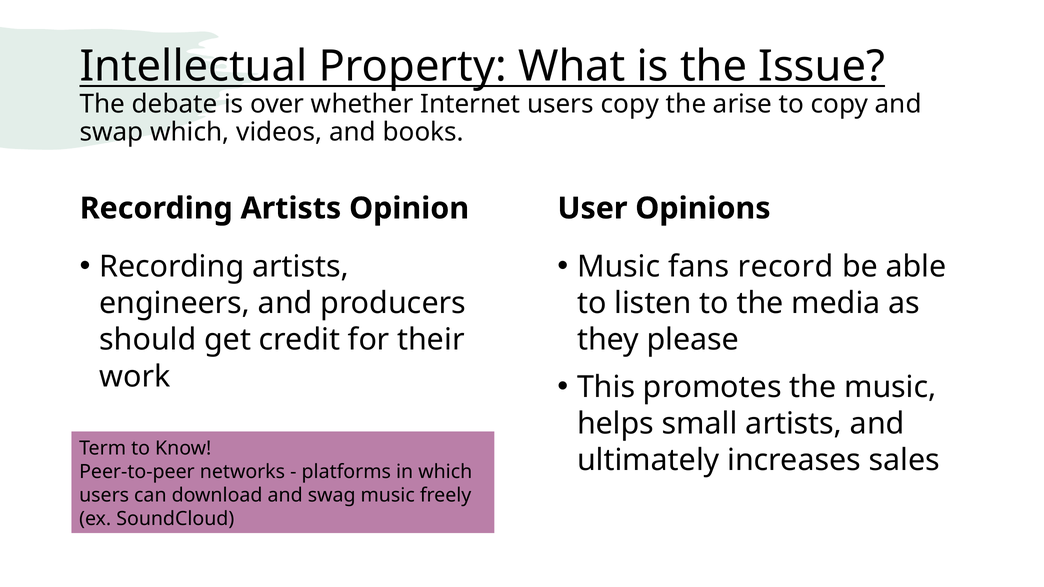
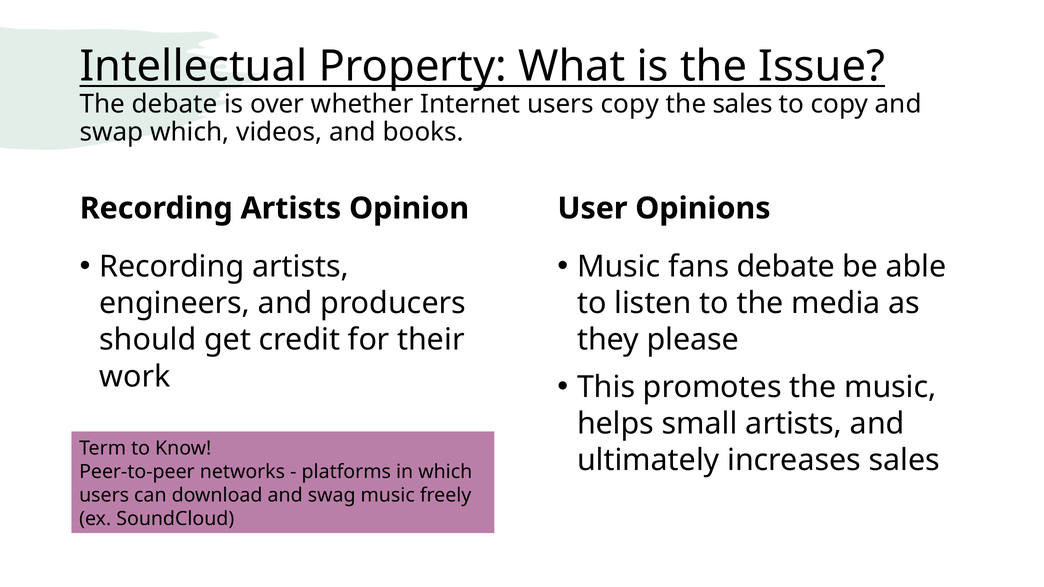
the arise: arise -> sales (743, 104)
fans record: record -> debate (786, 267)
